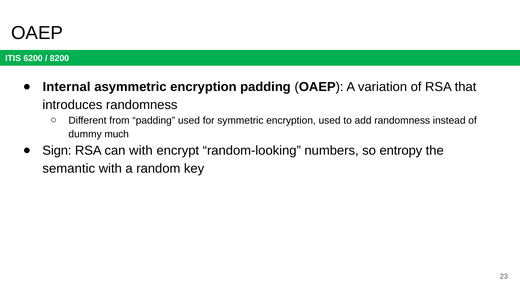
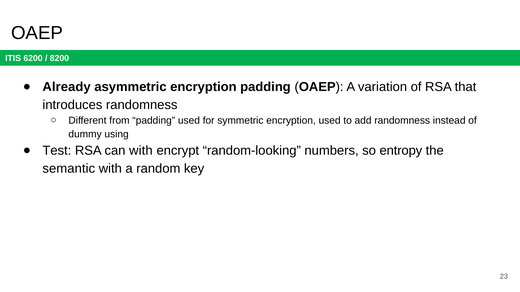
Internal: Internal -> Already (67, 87)
much: much -> using (117, 135)
Sign: Sign -> Test (57, 151)
